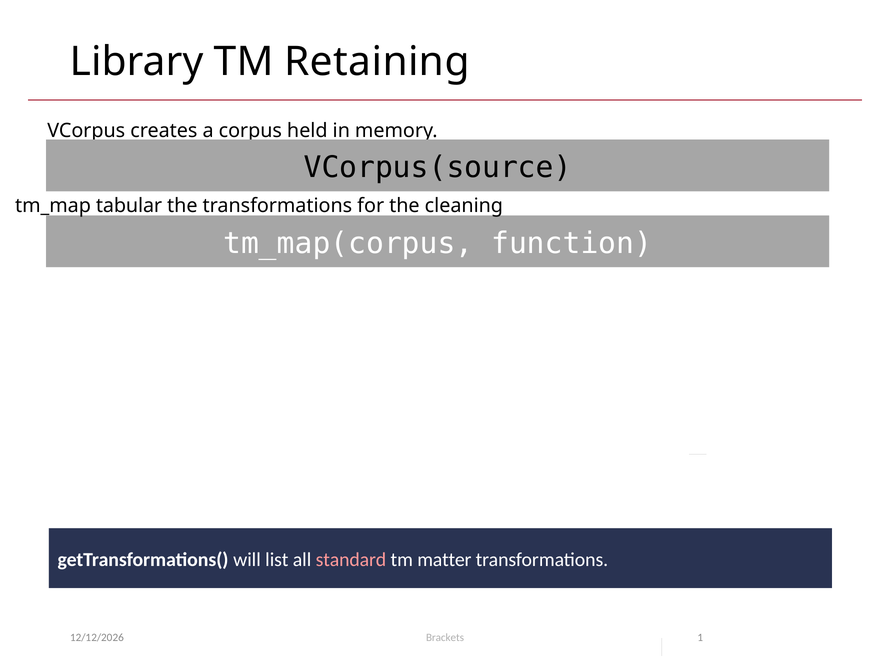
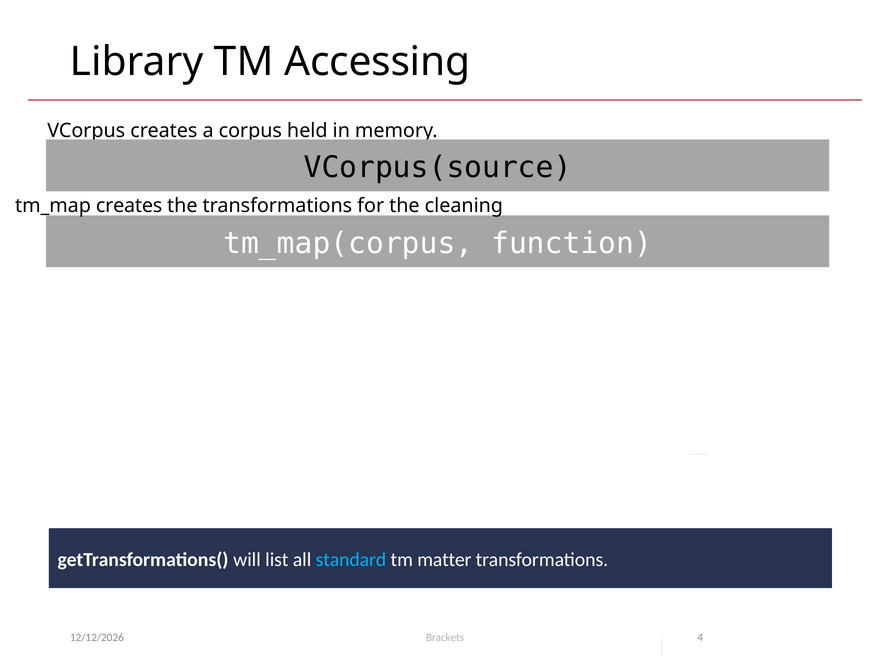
Retaining: Retaining -> Accessing (377, 62)
tm_map tabular: tabular -> creates (129, 205)
standard colour: pink -> light blue (351, 559)
1: 1 -> 4 (700, 637)
